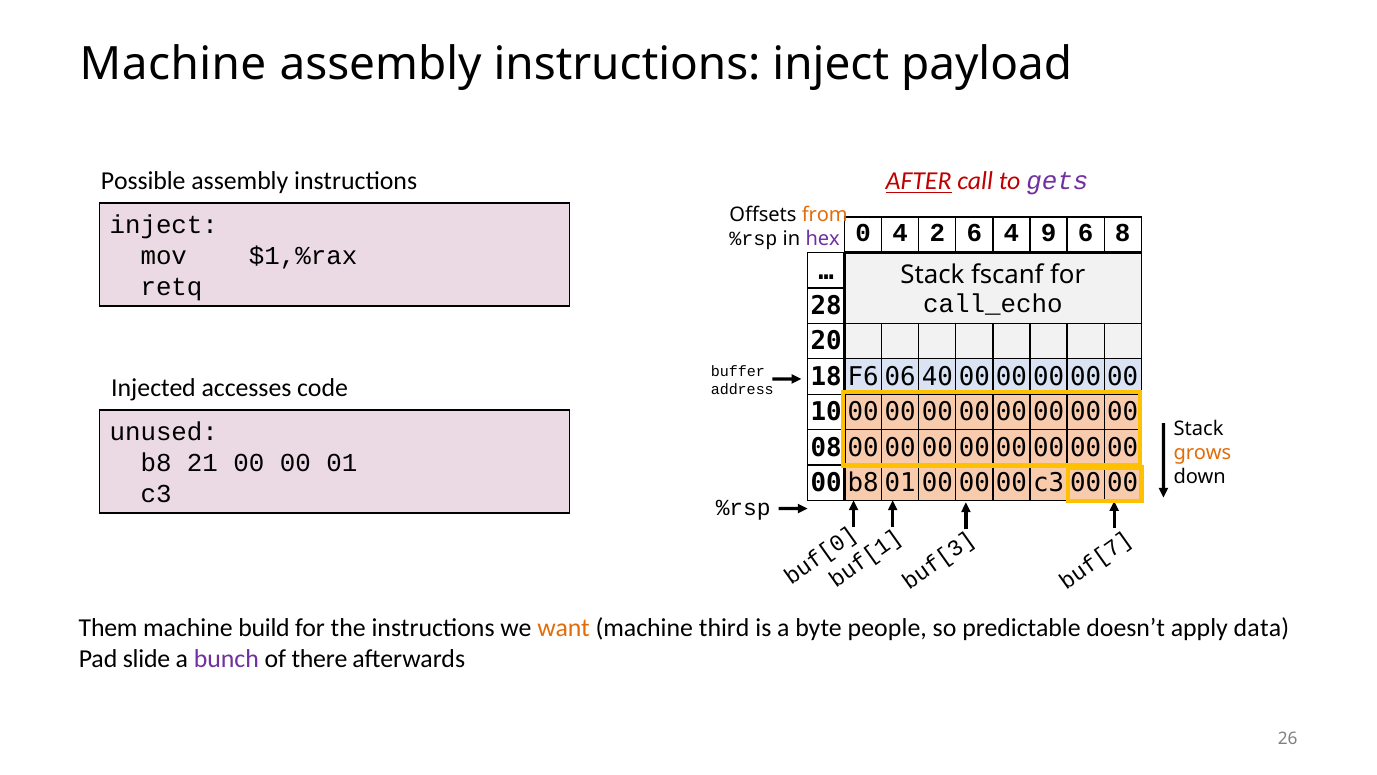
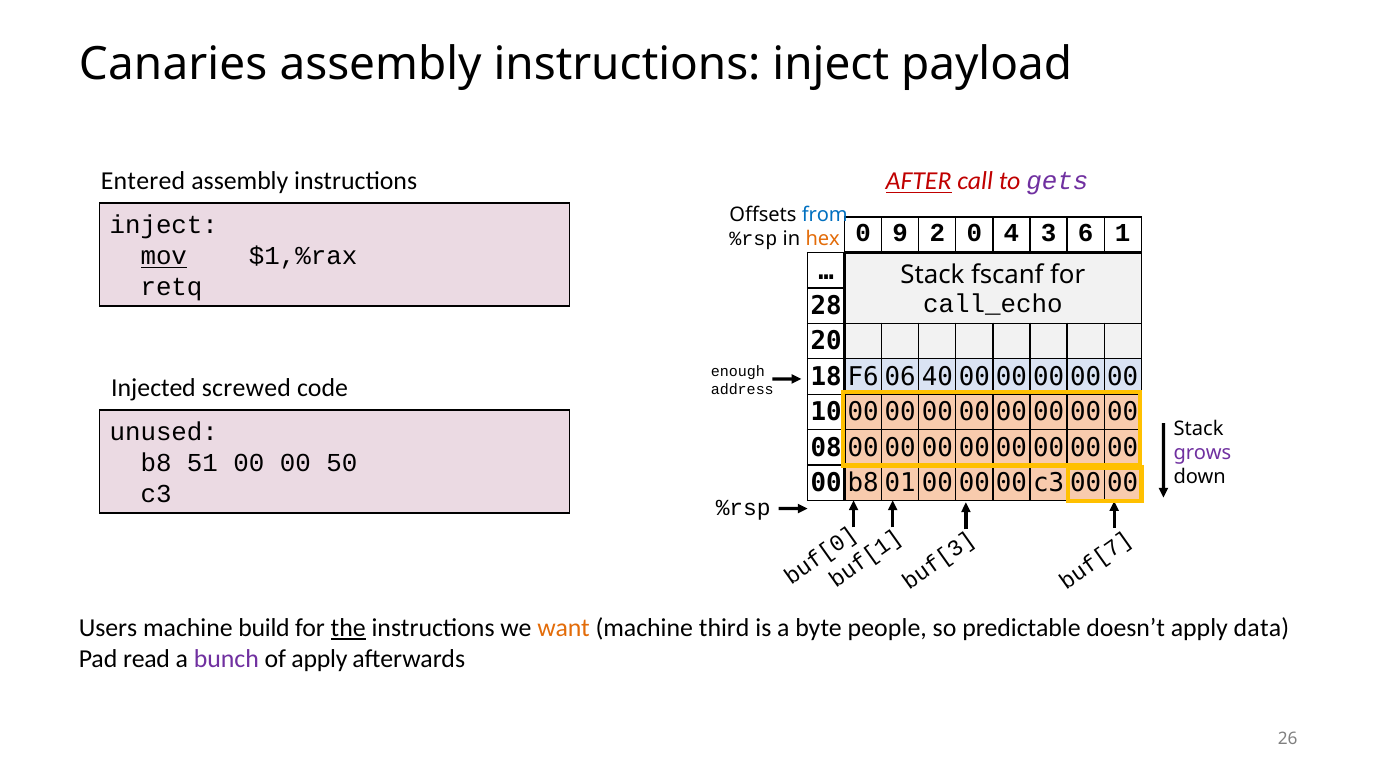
Machine: Machine -> Canaries (173, 64)
Possible: Possible -> Entered (143, 181)
from colour: orange -> blue (825, 215)
0 4: 4 -> 9 (900, 233)
2 6: 6 -> 0 (974, 233)
4 9: 9 -> 3 (1049, 233)
6 8: 8 -> 1 (1123, 233)
hex colour: purple -> orange (823, 239)
mov underline: none -> present (164, 256)
buffer: buffer -> enough (738, 372)
accesses: accesses -> screwed (246, 388)
grows colour: orange -> purple (1202, 453)
21: 21 -> 51 (202, 463)
01: 01 -> 50 (342, 463)
Them: Them -> Users (108, 628)
the underline: none -> present (348, 628)
slide: slide -> read (147, 659)
of there: there -> apply (319, 659)
